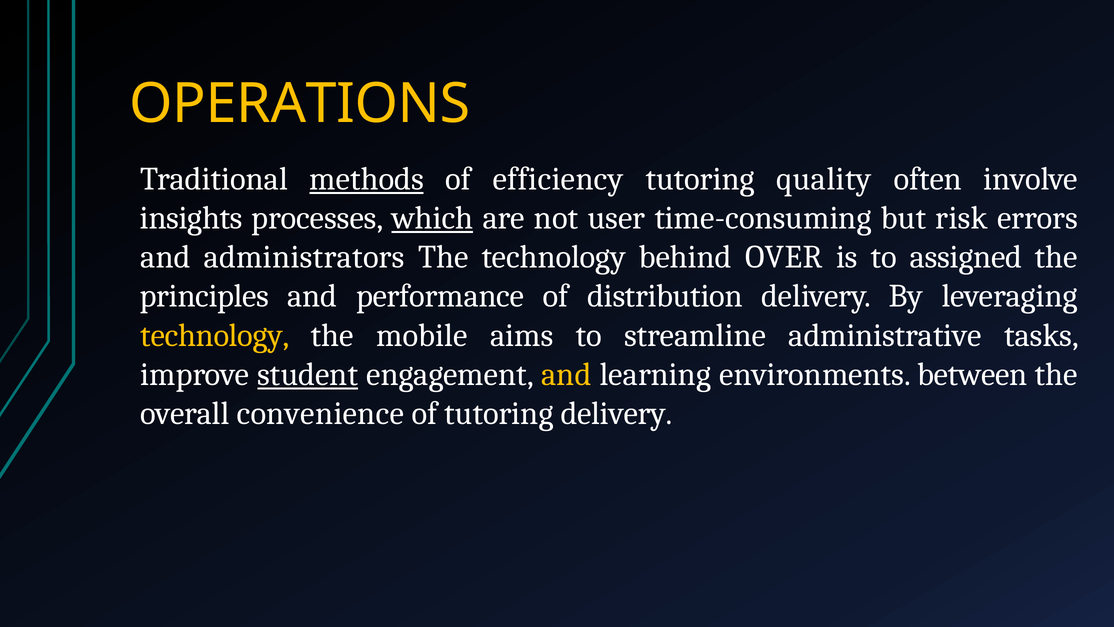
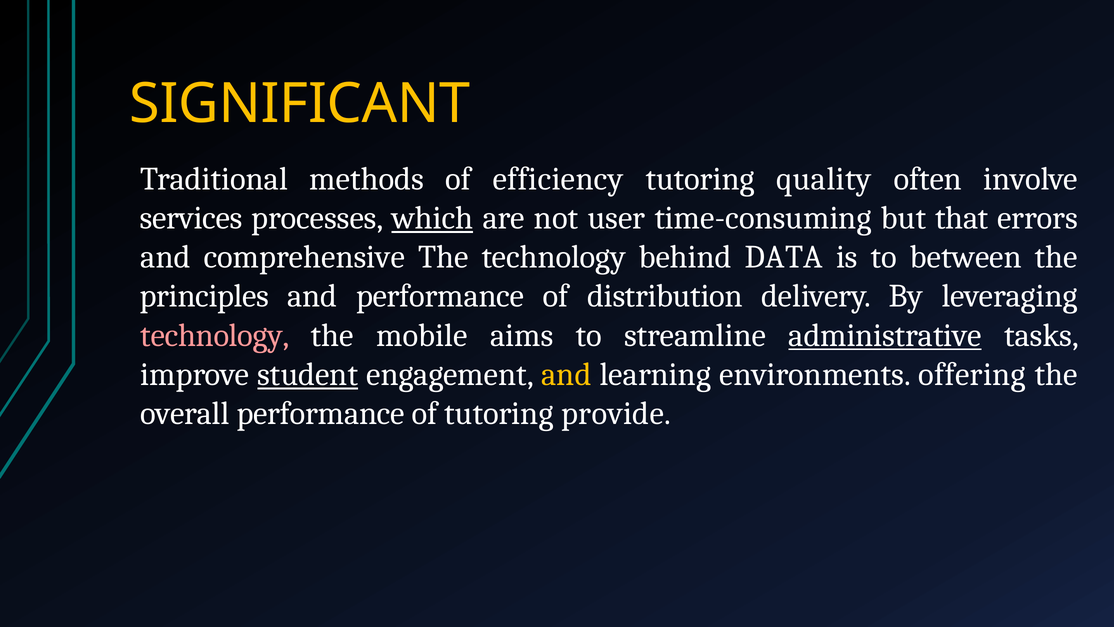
OPERATIONS: OPERATIONS -> SIGNIFICANT (300, 104)
methods underline: present -> none (367, 179)
insights: insights -> services (191, 218)
risk: risk -> that (962, 218)
administrators: administrators -> comprehensive (304, 257)
OVER: OVER -> DATA (784, 257)
assigned: assigned -> between (966, 257)
technology colour: yellow -> pink (215, 335)
administrative underline: none -> present (885, 335)
between: between -> offering (972, 374)
overall convenience: convenience -> performance (321, 413)
tutoring delivery: delivery -> provide (616, 413)
